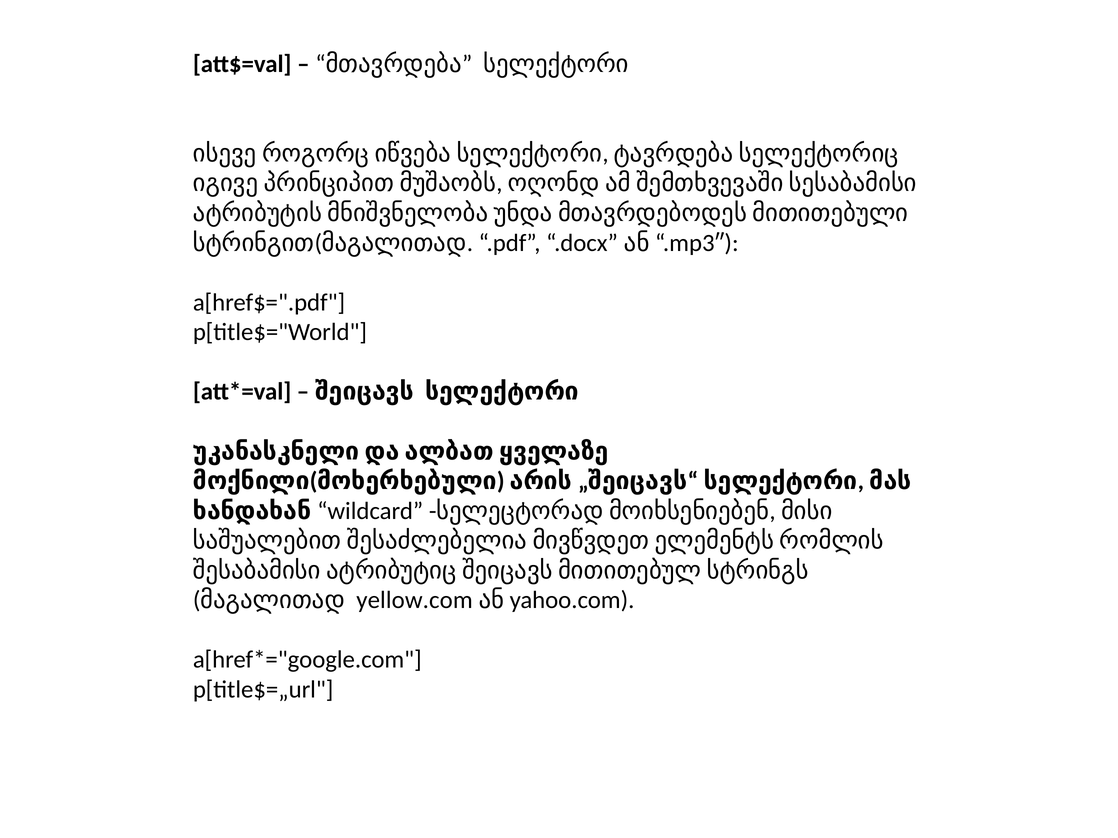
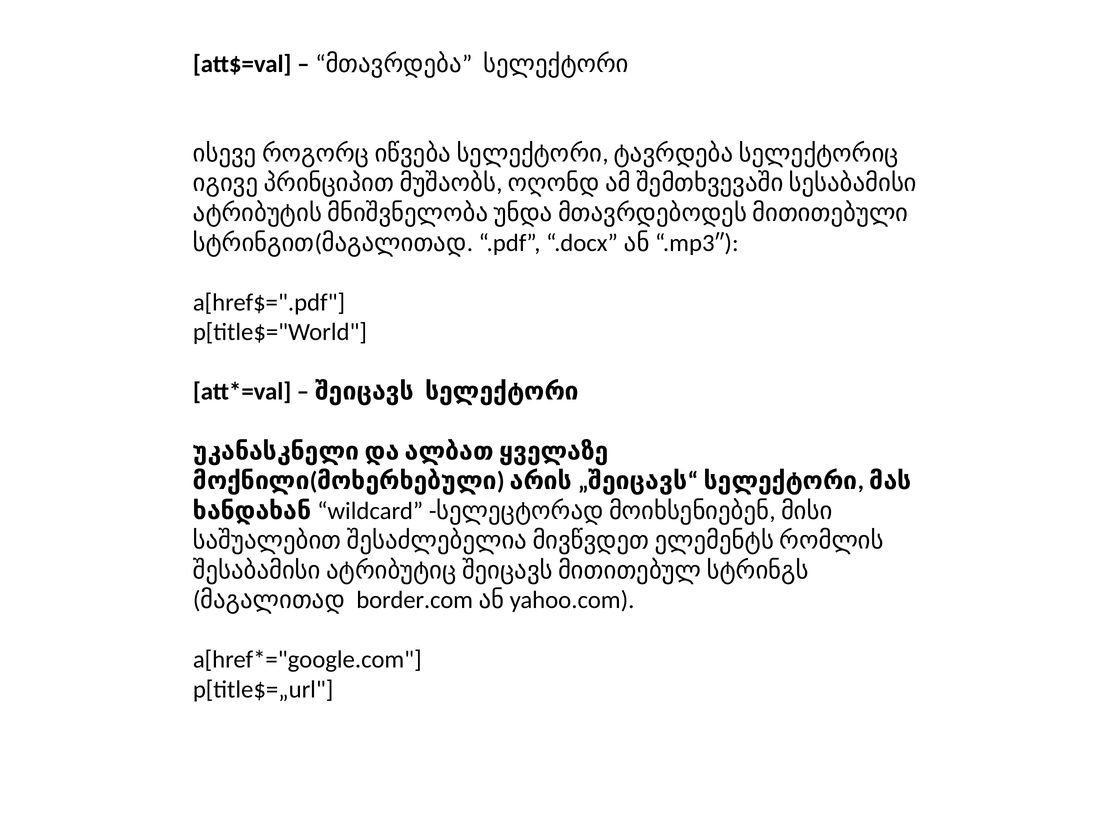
yellow.com: yellow.com -> border.com (415, 601)
